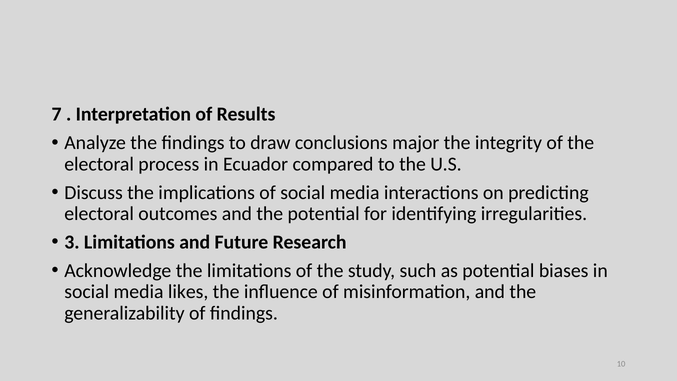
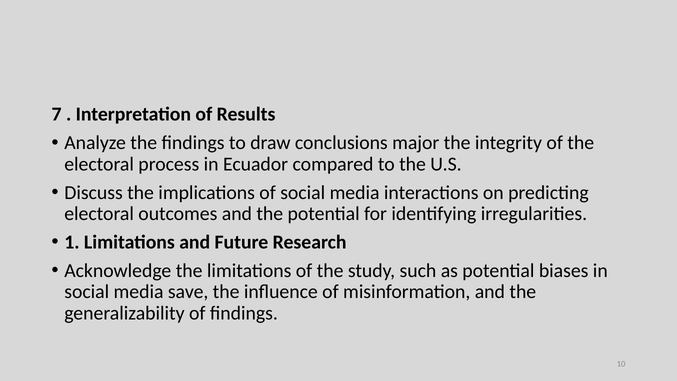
3: 3 -> 1 (72, 242)
likes: likes -> save (188, 292)
